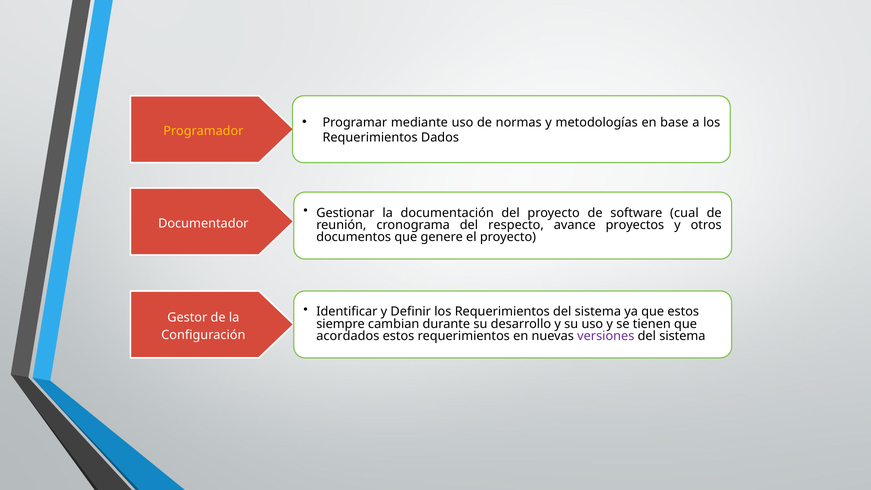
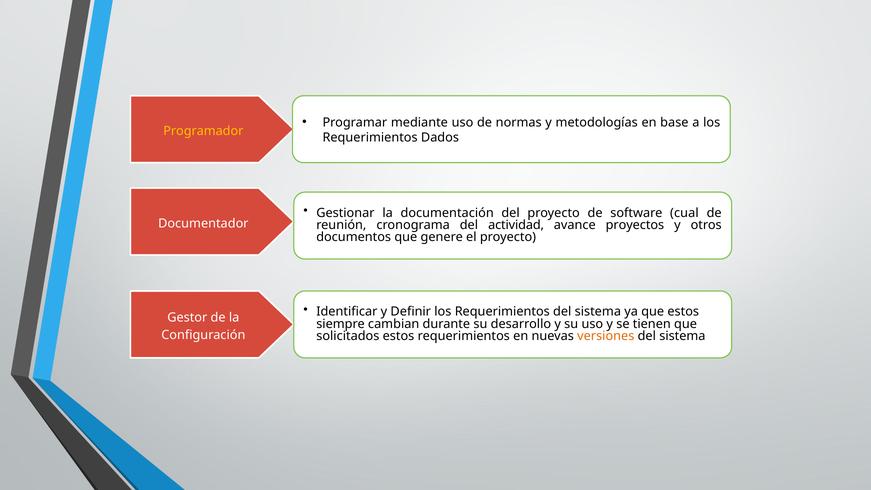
respecto: respecto -> actividad (516, 225)
acordados: acordados -> solicitados (348, 336)
versiones colour: purple -> orange (606, 336)
